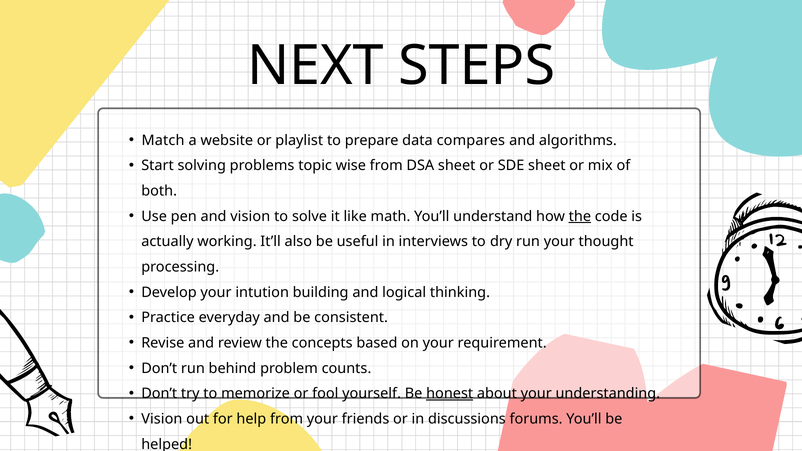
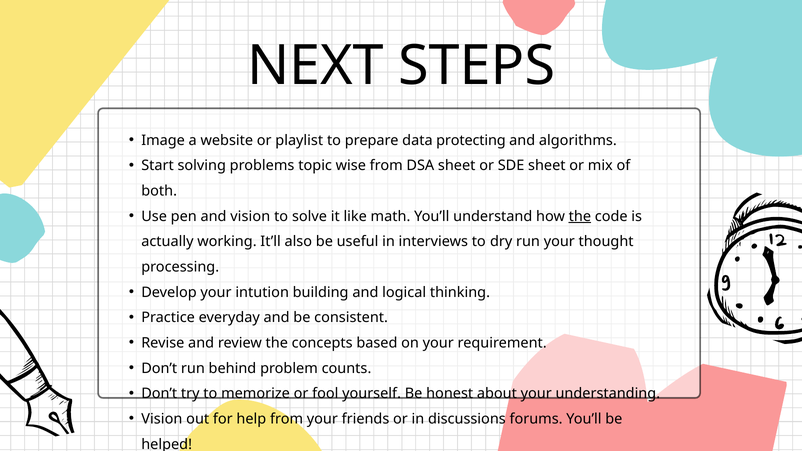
Match: Match -> Image (163, 140)
compares: compares -> protecting (471, 140)
honest underline: present -> none (450, 394)
